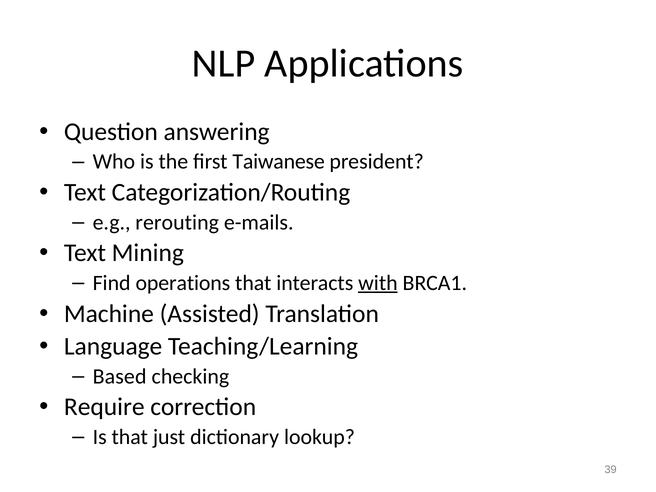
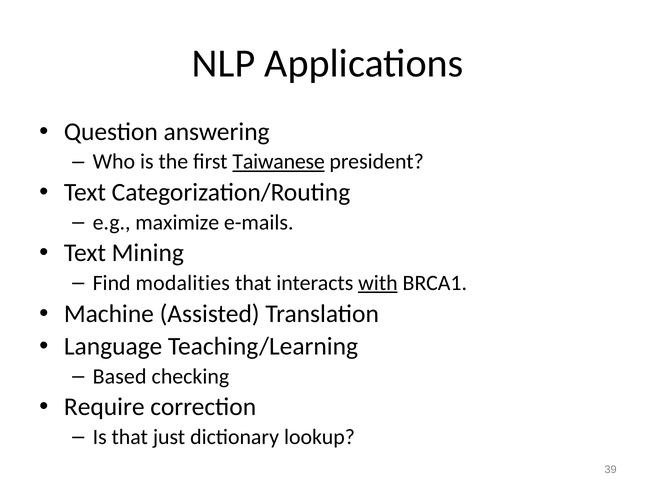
Taiwanese underline: none -> present (279, 162)
rerouting: rerouting -> maximize (177, 222)
operations: operations -> modalities (183, 283)
